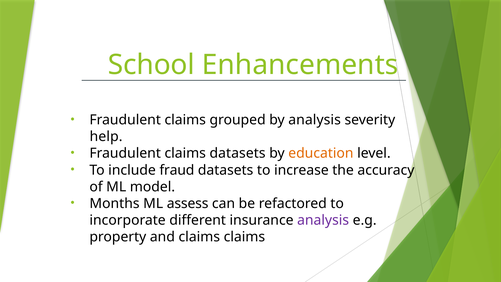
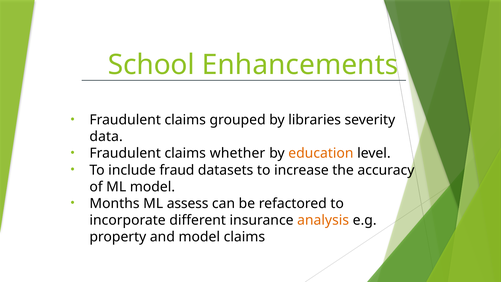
by analysis: analysis -> libraries (315, 120)
help: help -> data (106, 137)
claims datasets: datasets -> whether (238, 153)
analysis colour: purple -> orange (323, 220)
and claims: claims -> model (199, 237)
